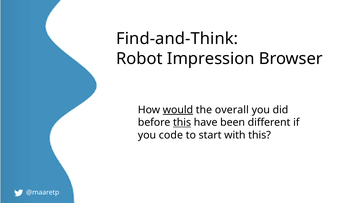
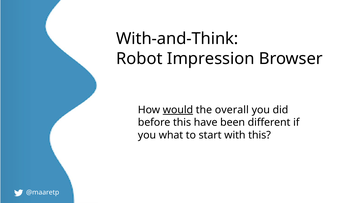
Find-and-Think: Find-and-Think -> With-and-Think (177, 39)
this underline: present -> none (182, 123)
code: code -> what (171, 135)
